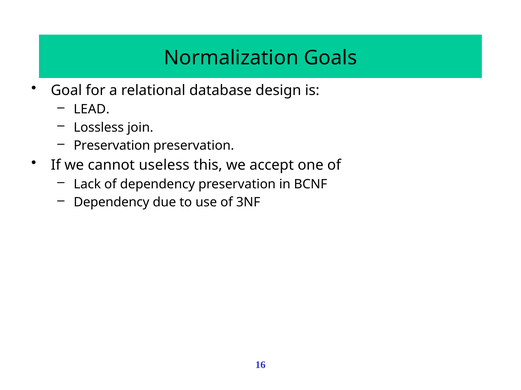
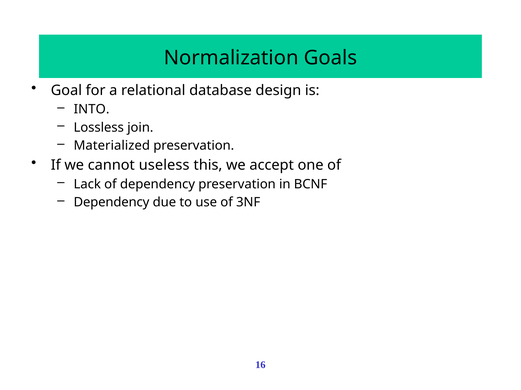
LEAD: LEAD -> INTO (92, 109)
Preservation: Preservation -> Materialized (112, 146)
